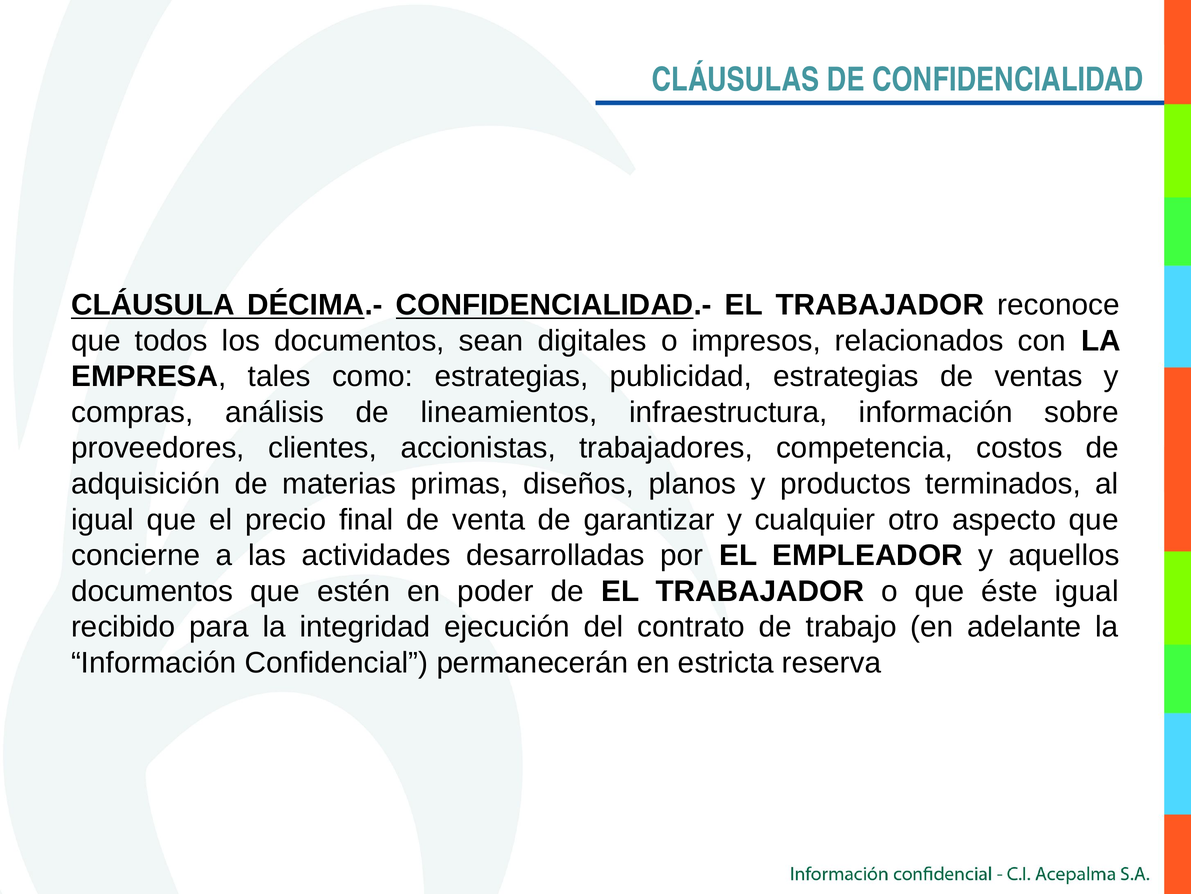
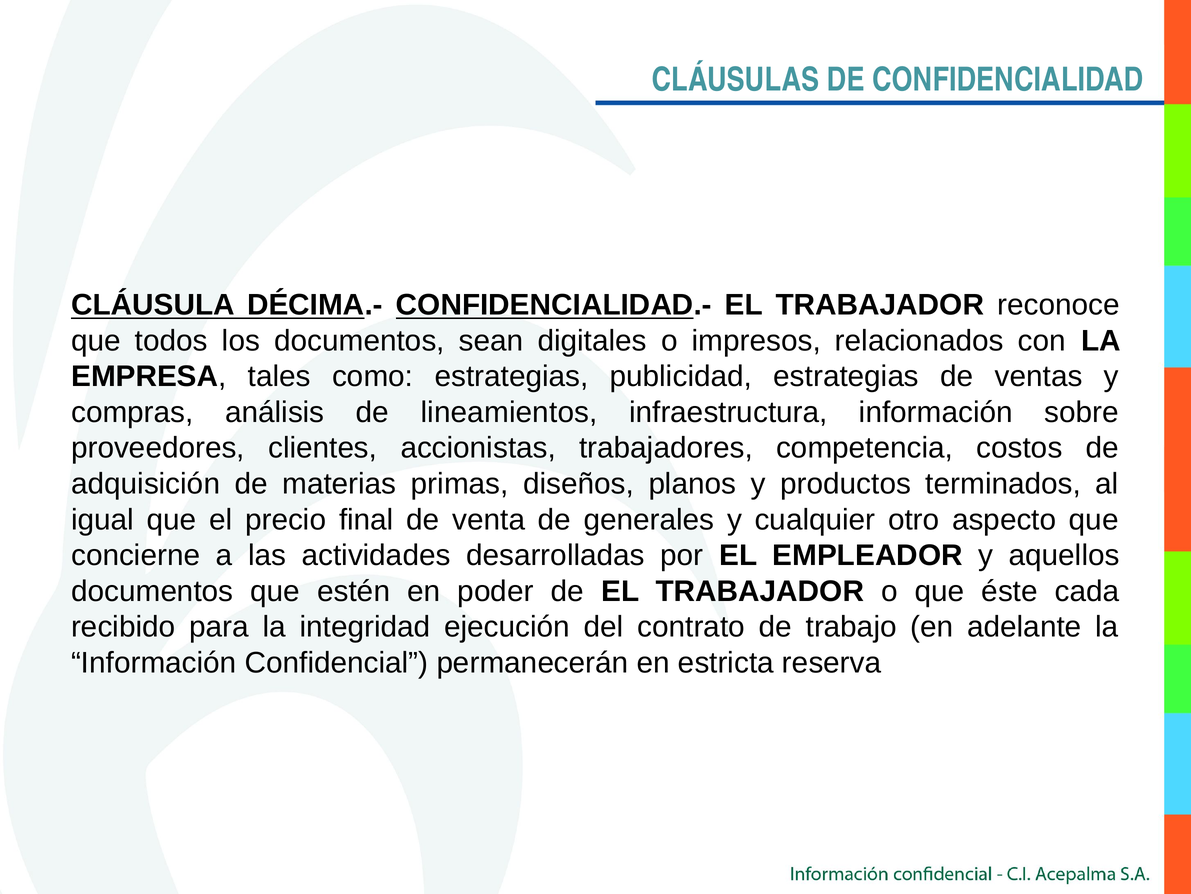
garantizar: garantizar -> generales (649, 519)
éste igual: igual -> cada (1087, 591)
